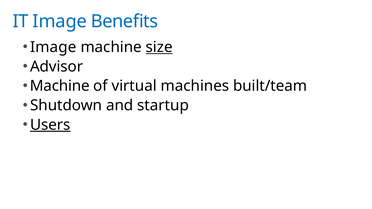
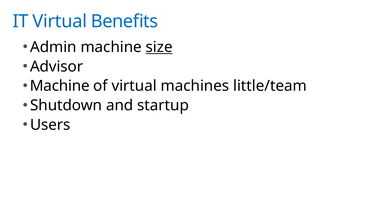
IT Image: Image -> Virtual (60, 21)
Image: Image -> Admin (53, 47)
built/team: built/team -> little/team (270, 86)
Users underline: present -> none (50, 125)
